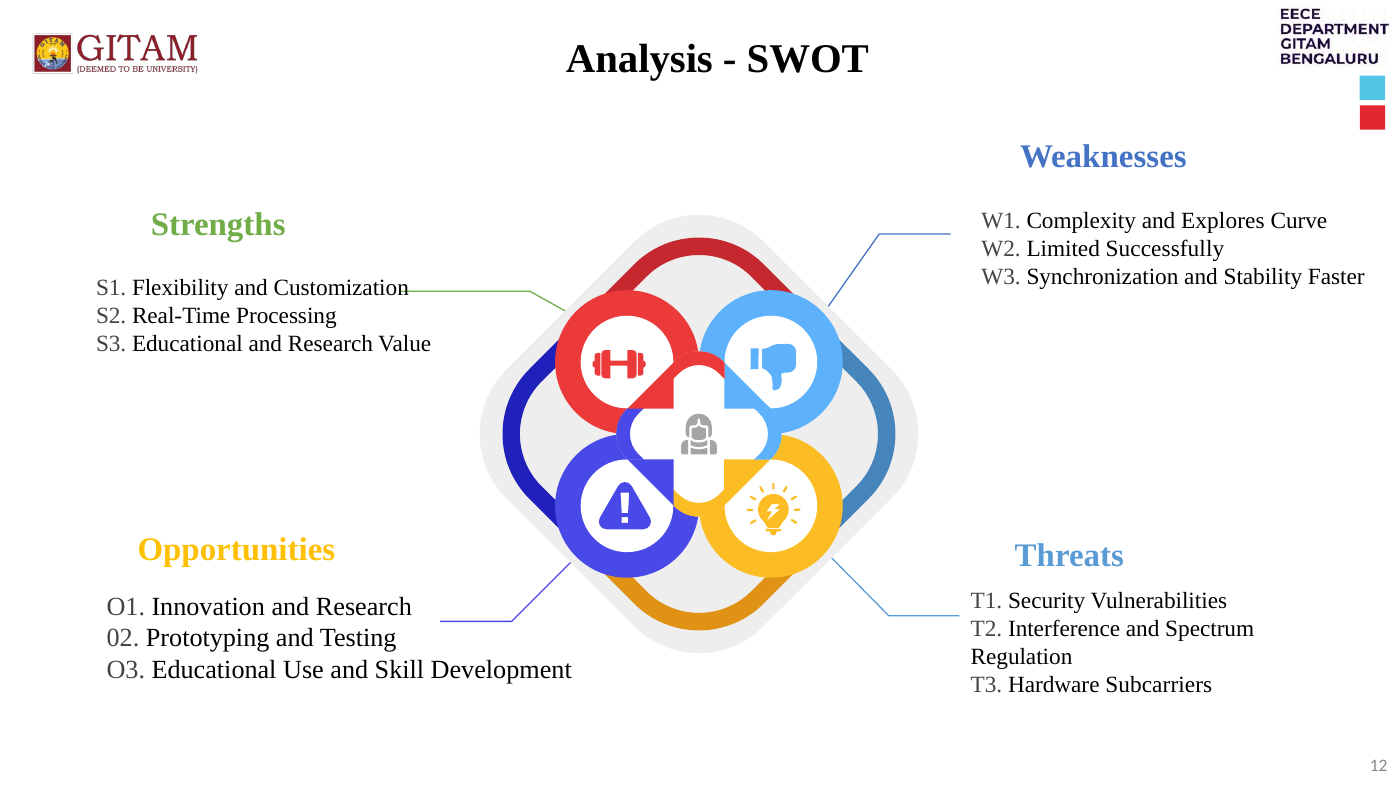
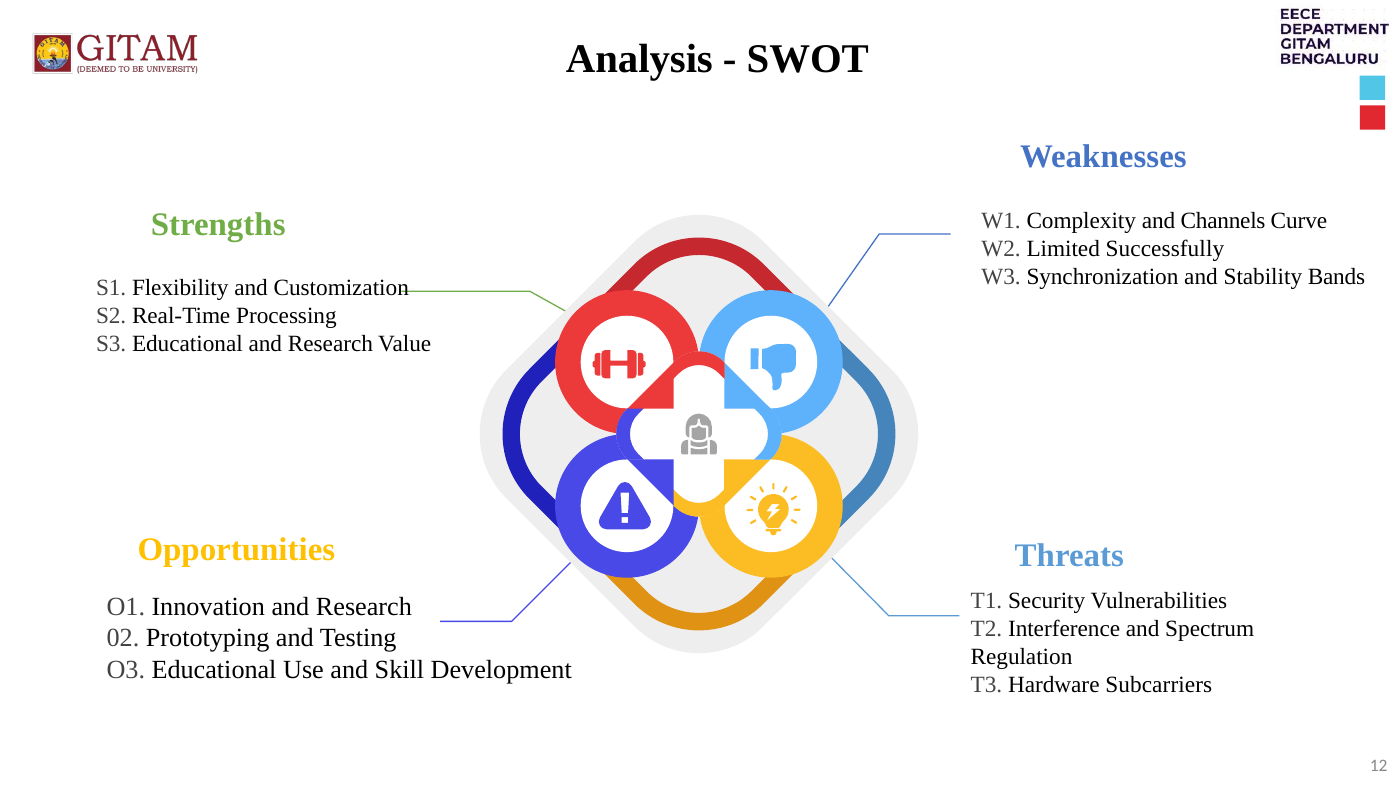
Explores: Explores -> Channels (1223, 221)
Faster: Faster -> Bands (1336, 277)
